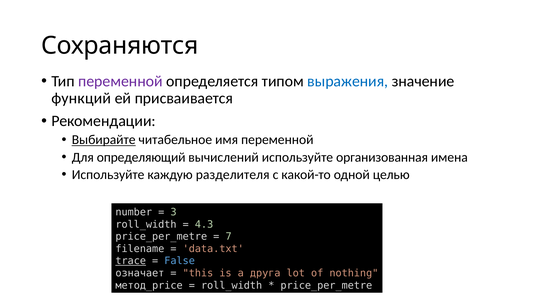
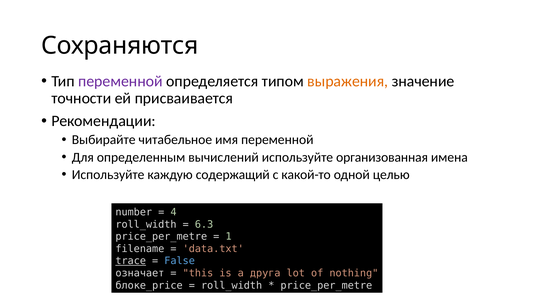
выражения colour: blue -> orange (348, 81)
функций: функций -> точности (81, 98)
Выбирайте underline: present -> none (104, 140)
определяющий: определяющий -> определенным (141, 157)
разделителя: разделителя -> содержащий (233, 175)
3: 3 -> 4 (173, 212)
4.3: 4.3 -> 6.3 (204, 224)
7: 7 -> 1 (229, 236)
метод_price: метод_price -> блоке_price (149, 285)
